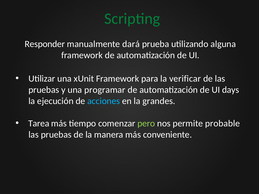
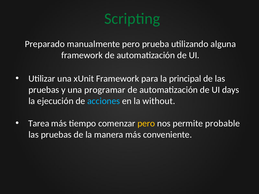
Responder: Responder -> Preparado (45, 44)
manualmente dará: dará -> pero (131, 44)
verificar: verificar -> principal (185, 79)
grandes: grandes -> without (159, 101)
pero colour: light green -> yellow (146, 124)
